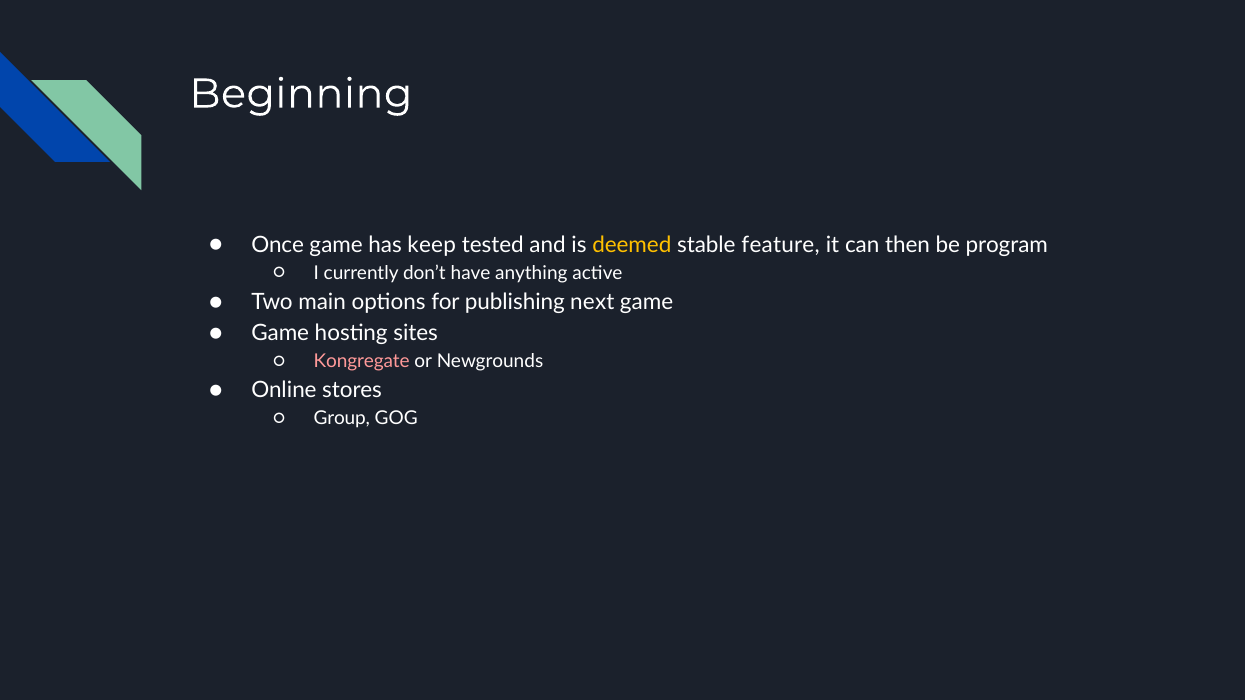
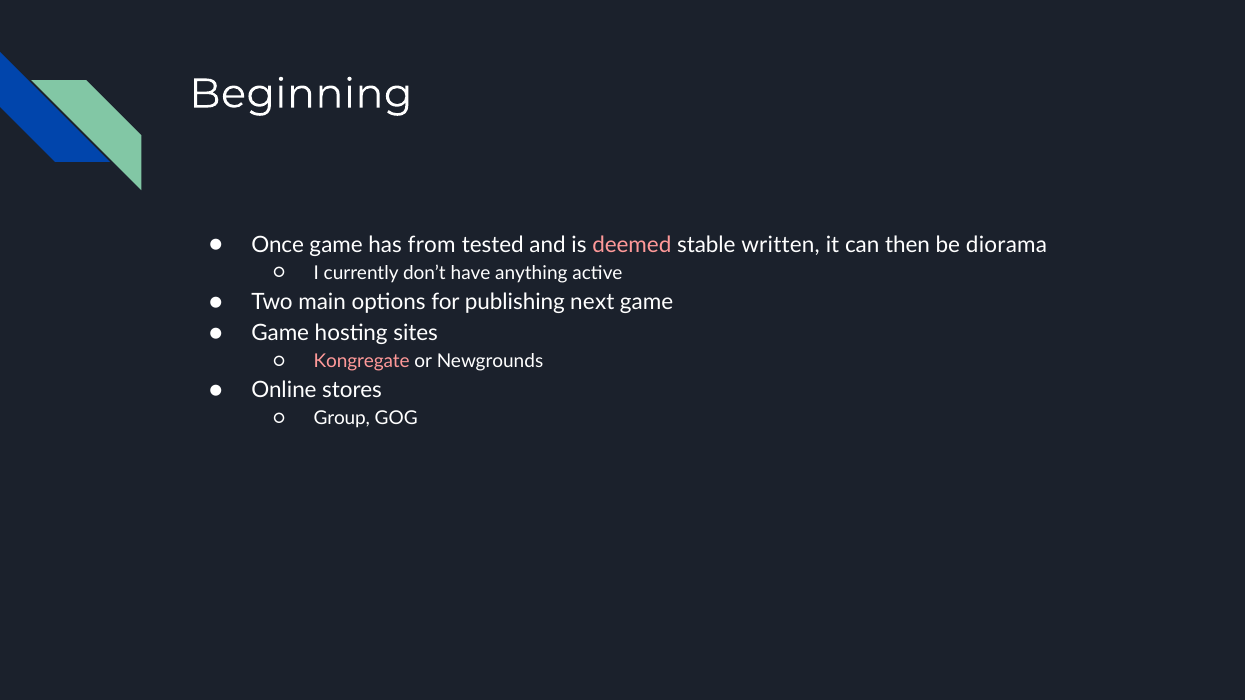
keep: keep -> from (432, 245)
deemed colour: yellow -> pink (632, 245)
feature: feature -> written (781, 245)
program: program -> diorama (1007, 245)
